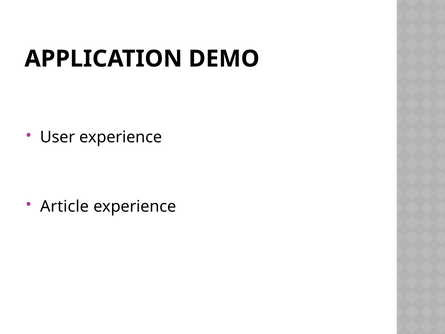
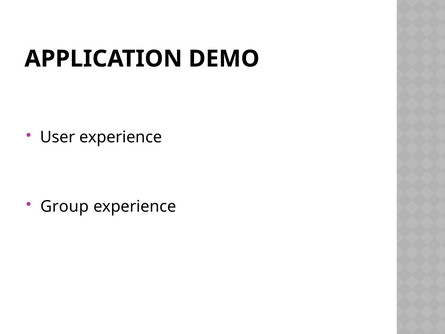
Article: Article -> Group (65, 206)
